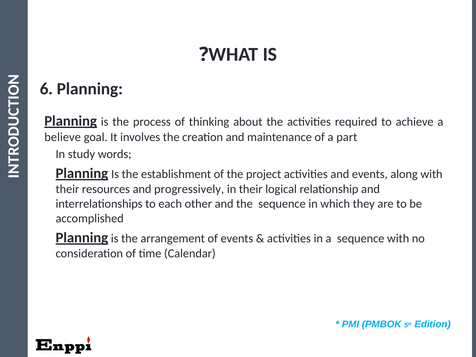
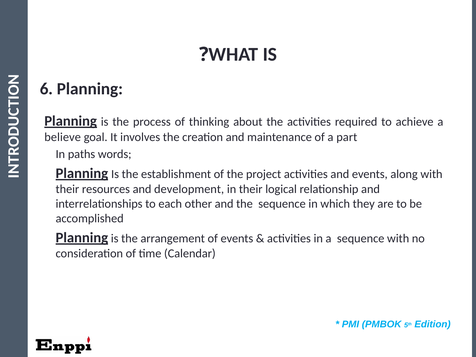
study: study -> paths (82, 154)
progressively: progressively -> development (189, 189)
